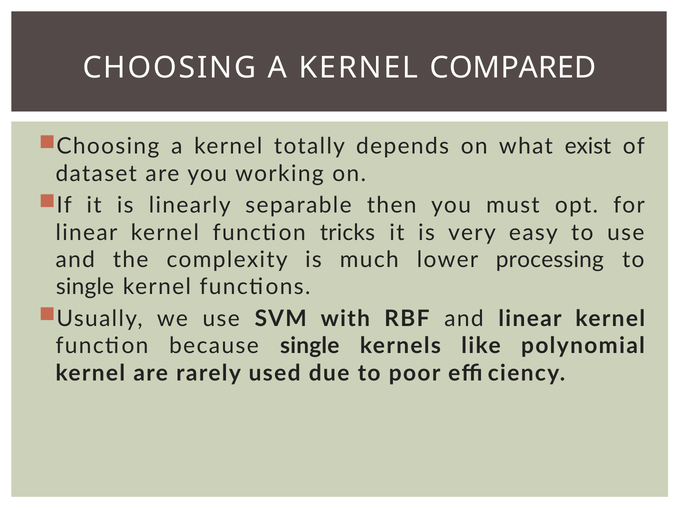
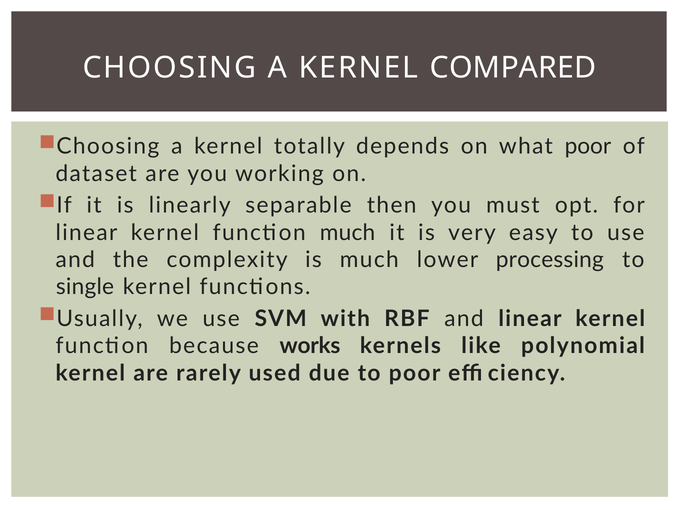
what exist: exist -> poor (588, 146)
function tricks: tricks -> much (347, 233)
because single: single -> works (310, 346)
